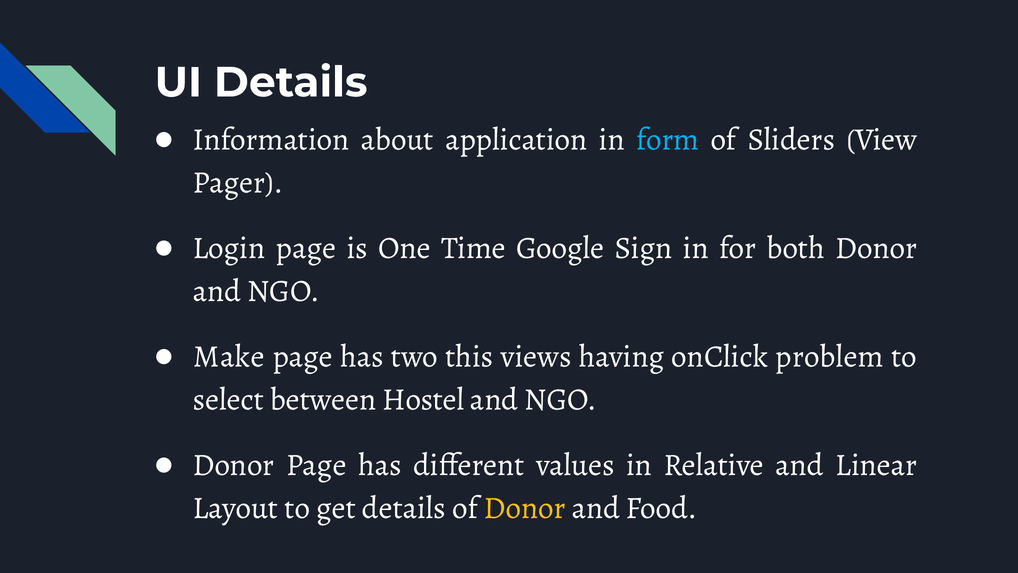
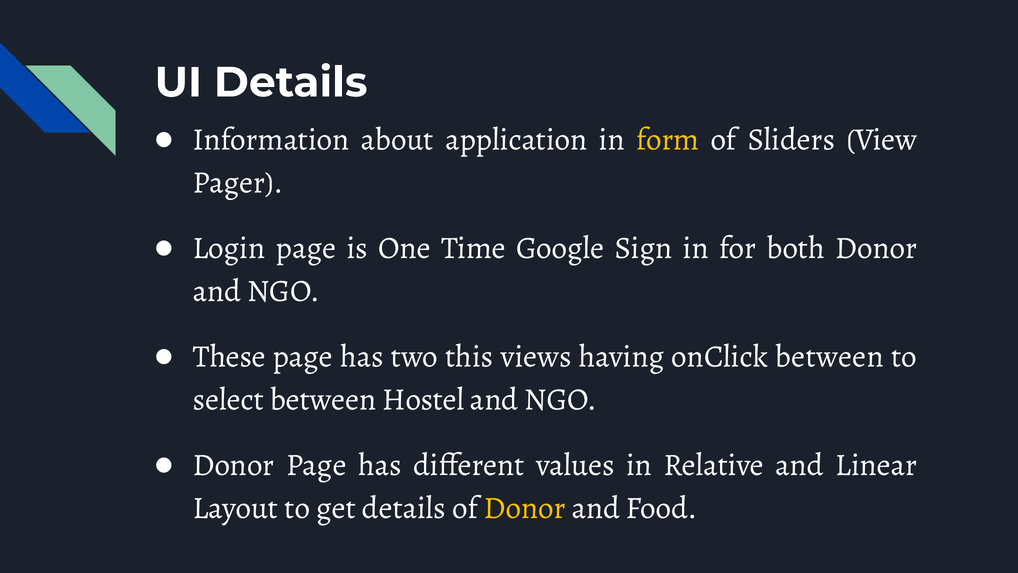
form colour: light blue -> yellow (668, 140)
Make: Make -> These (229, 356)
onClick problem: problem -> between (830, 356)
